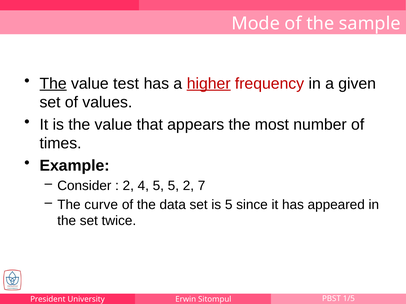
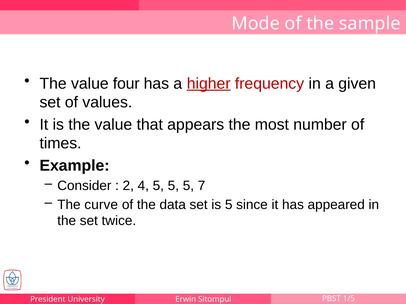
The underline: present -> none (53, 84)
test: test -> four (126, 84)
5 5 2: 2 -> 5 (188, 186)
